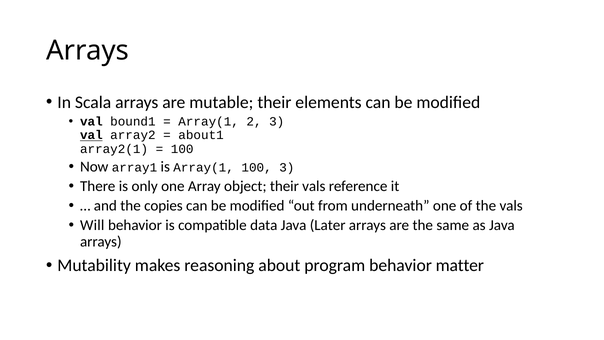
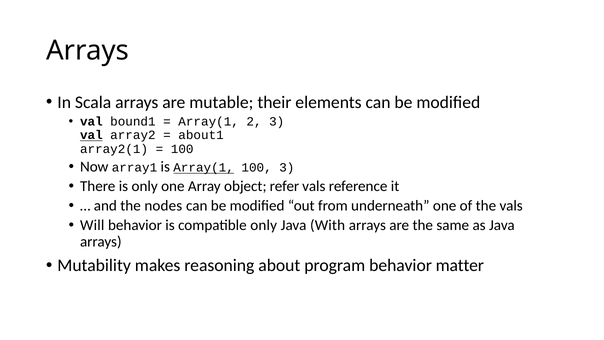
Array(1 underline: none -> present (204, 168)
object their: their -> refer (284, 186)
copies: copies -> nodes (163, 206)
compatible data: data -> only (264, 225)
Later: Later -> With (328, 225)
